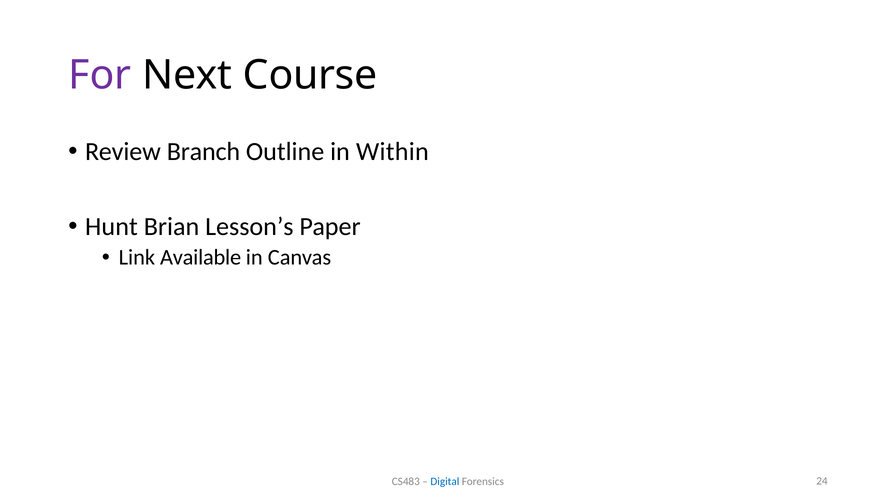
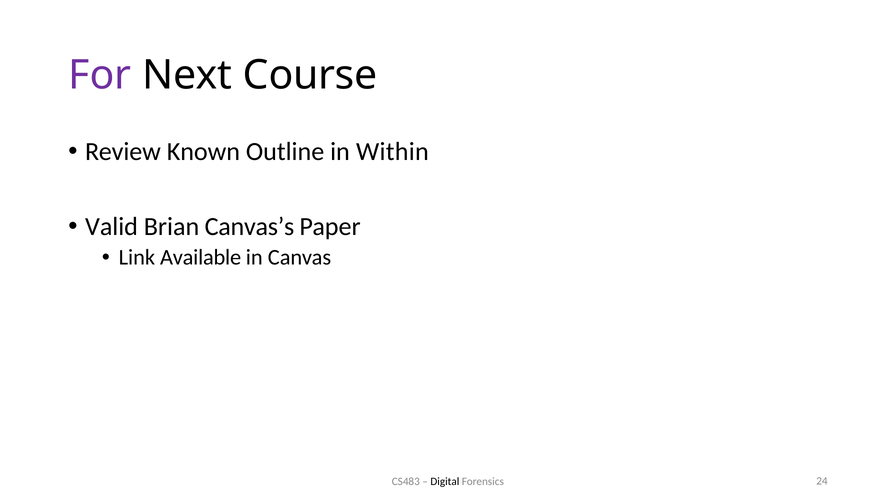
Branch: Branch -> Known (203, 151)
Hunt: Hunt -> Valid (112, 227)
Lesson’s: Lesson’s -> Canvas’s (249, 227)
Digital colour: blue -> black (445, 481)
